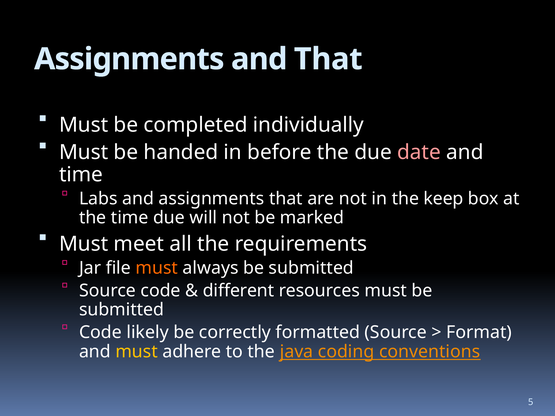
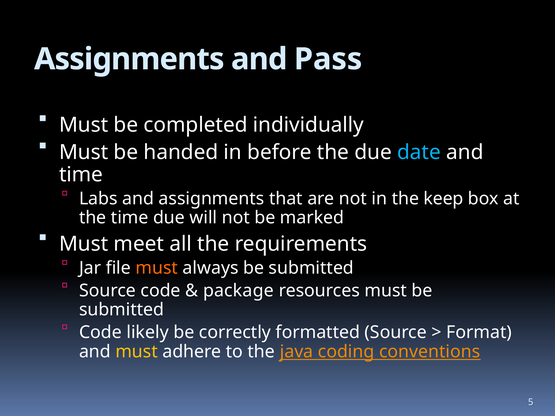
and That: That -> Pass (328, 59)
date colour: pink -> light blue (419, 152)
different: different -> package (238, 291)
